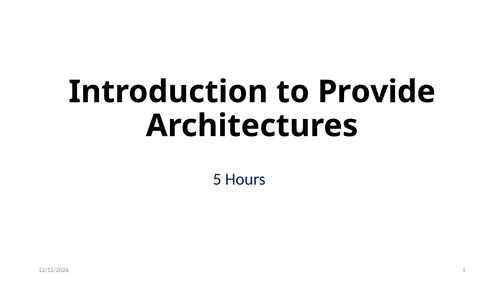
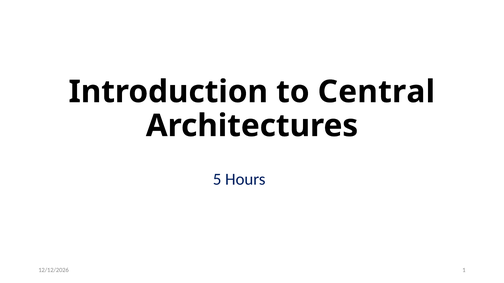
Provide: Provide -> Central (376, 92)
